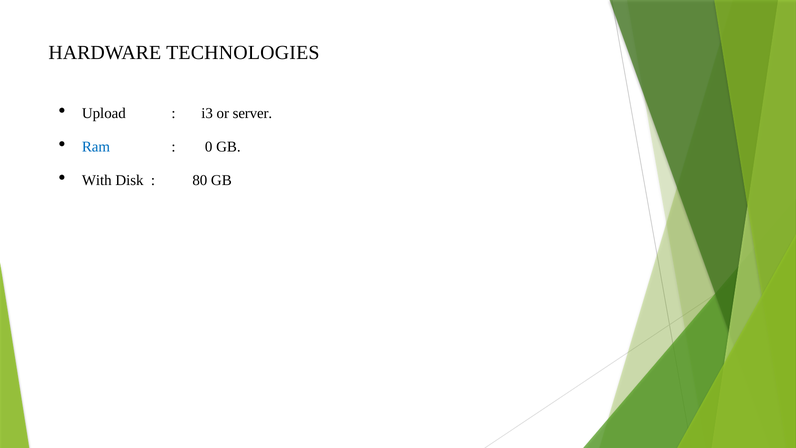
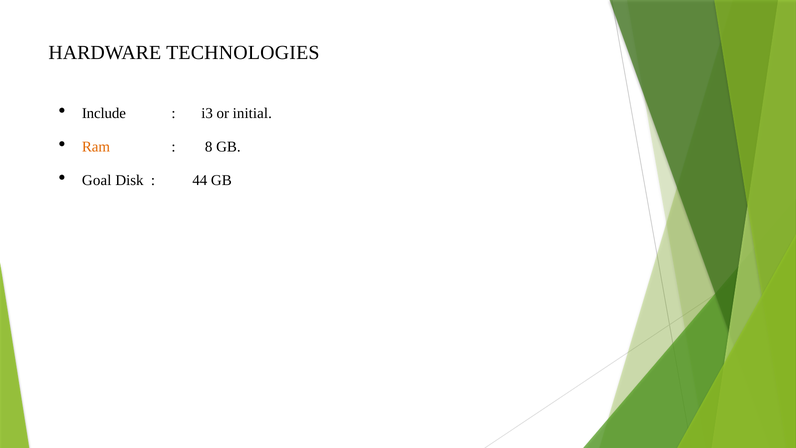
Upload: Upload -> Include (104, 113)
server: server -> initial (252, 113)
Ram colour: blue -> orange (96, 147)
0: 0 -> 8 (209, 147)
With: With -> Goal (97, 180)
80: 80 -> 44 (200, 180)
